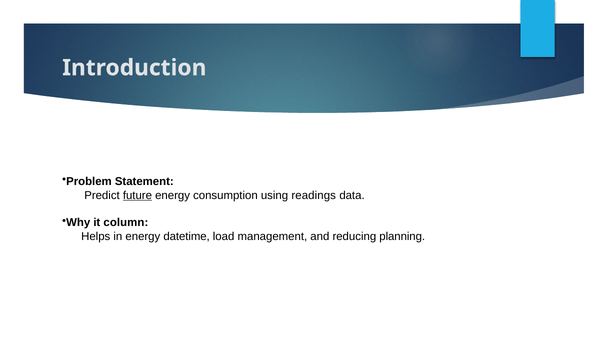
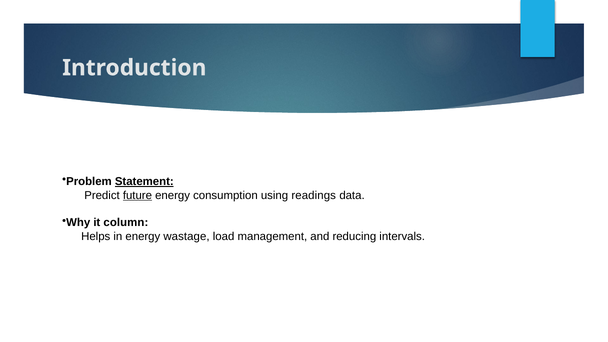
Statement underline: none -> present (144, 182)
datetime: datetime -> wastage (187, 236)
planning: planning -> intervals (402, 236)
